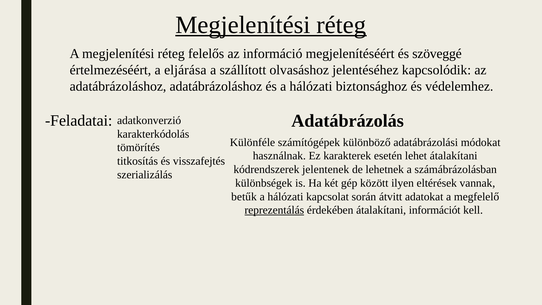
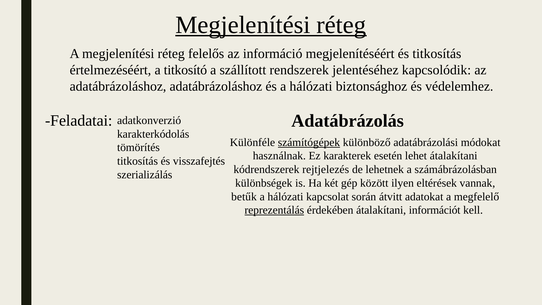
és szöveggé: szöveggé -> titkosítás (437, 54)
eljárása: eljárása -> titkosító (185, 70)
olvasáshoz: olvasáshoz -> rendszerek (299, 70)
számítógépek underline: none -> present (309, 142)
jelentenek: jelentenek -> rejtjelezés (326, 169)
